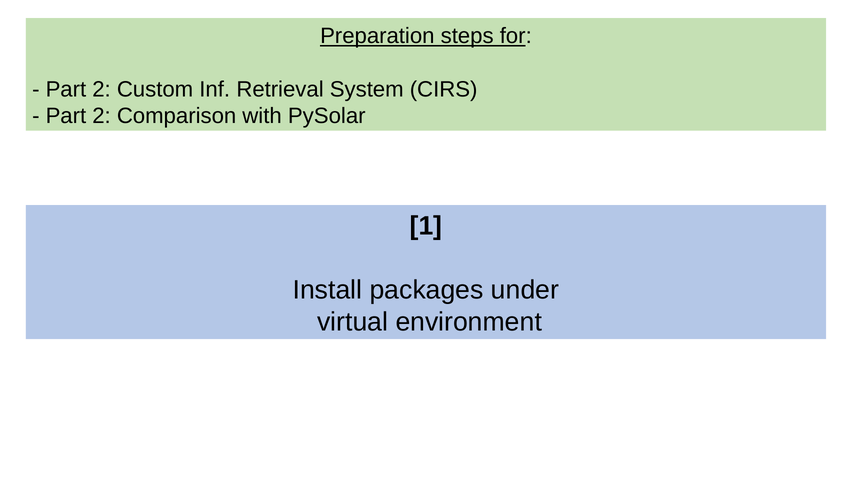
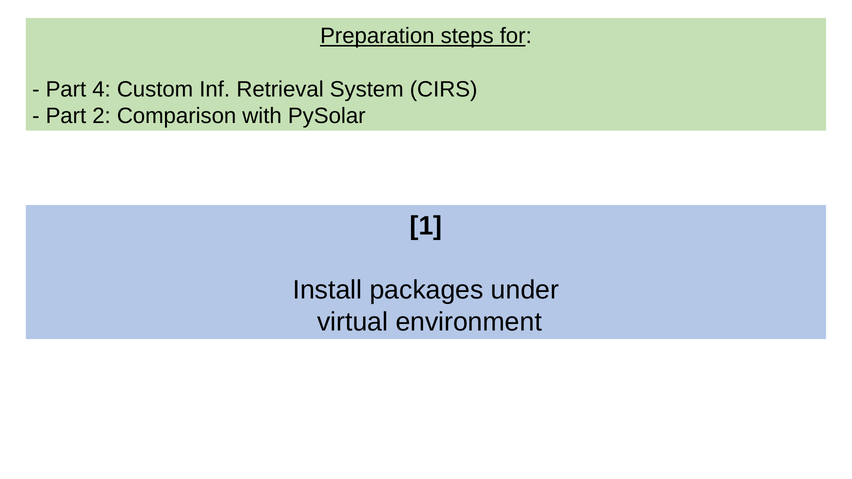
2: 2 -> 4 (102, 89)
